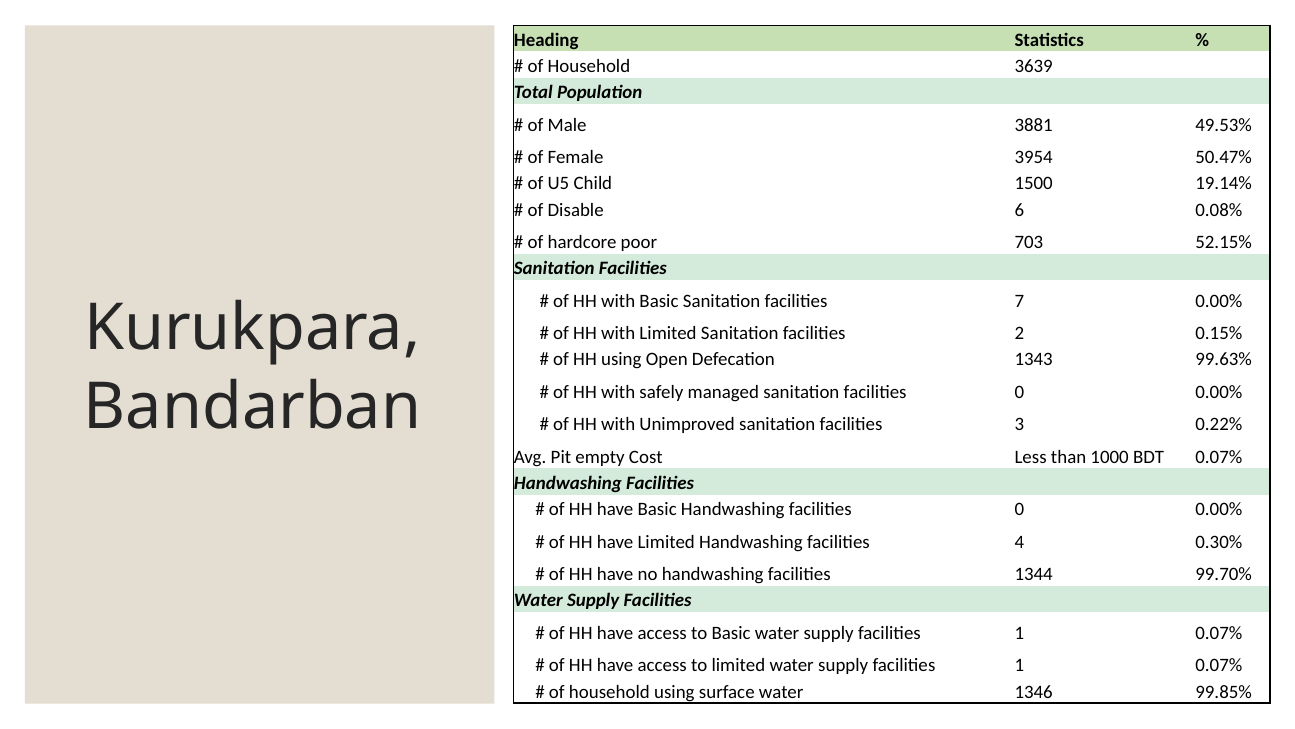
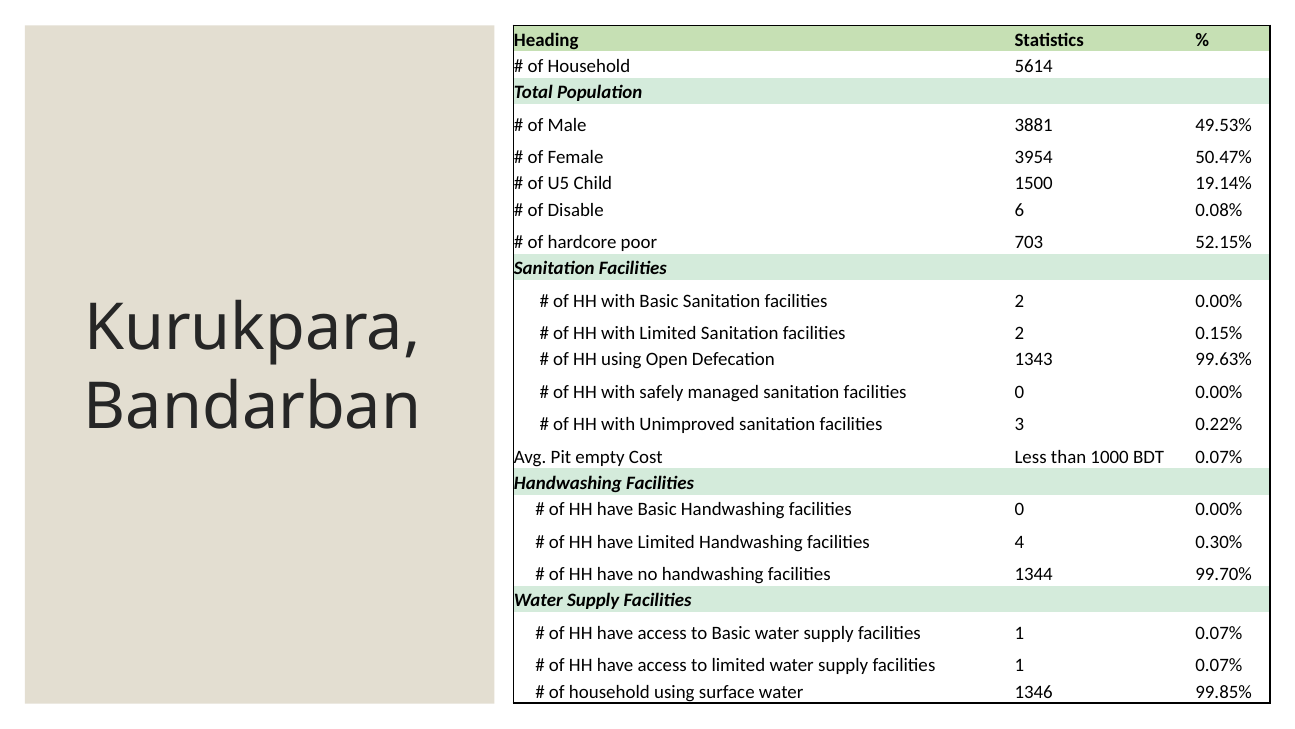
3639: 3639 -> 5614 (1034, 66)
Basic Sanitation facilities 7: 7 -> 2 (1019, 301)
